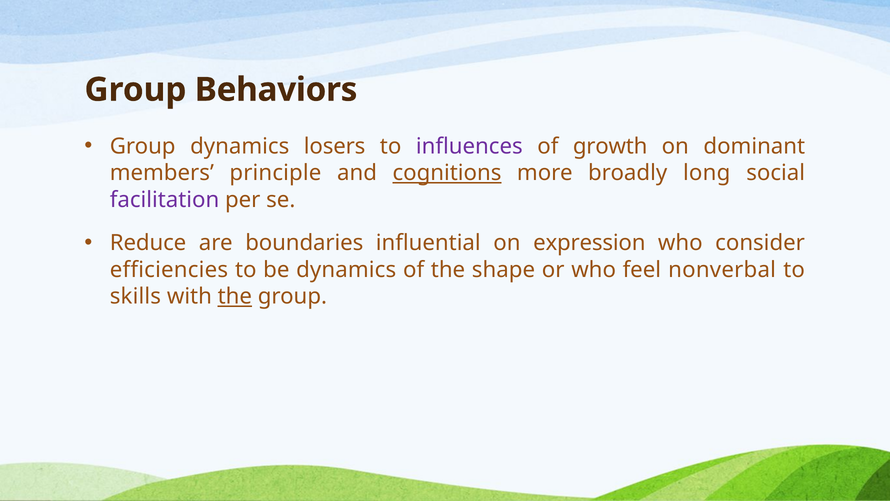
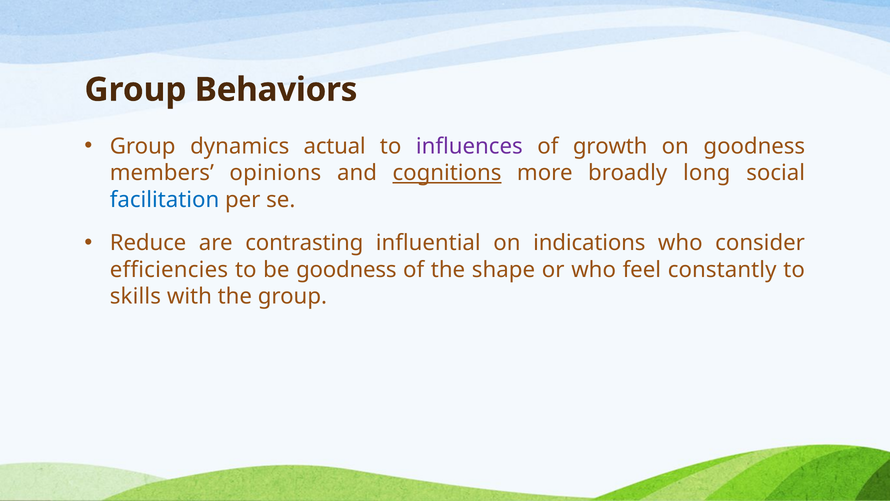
losers: losers -> actual (335, 146)
on dominant: dominant -> goodness (754, 146)
principle: principle -> opinions (275, 173)
facilitation colour: purple -> blue (165, 200)
boundaries: boundaries -> contrasting (304, 243)
expression: expression -> indications (589, 243)
be dynamics: dynamics -> goodness (346, 270)
nonverbal: nonverbal -> constantly (722, 270)
the underline: present -> none (235, 296)
